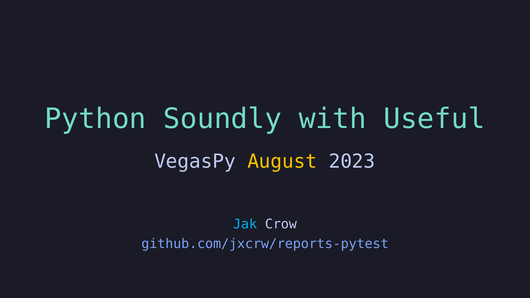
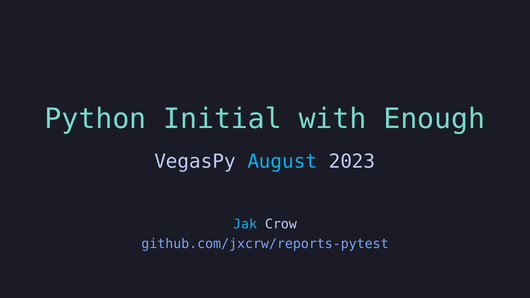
Soundly: Soundly -> Initial (223, 119)
Useful: Useful -> Enough (434, 119)
August colour: yellow -> light blue (282, 161)
